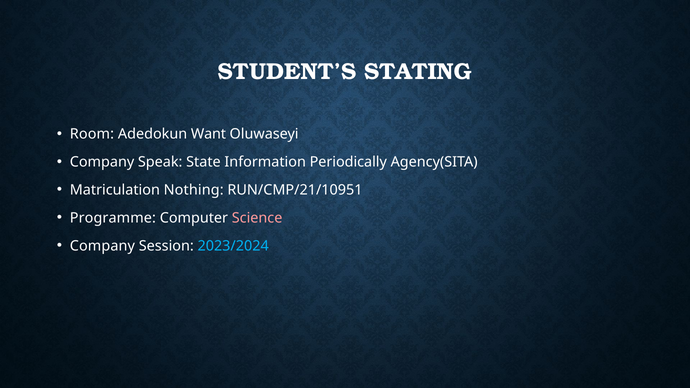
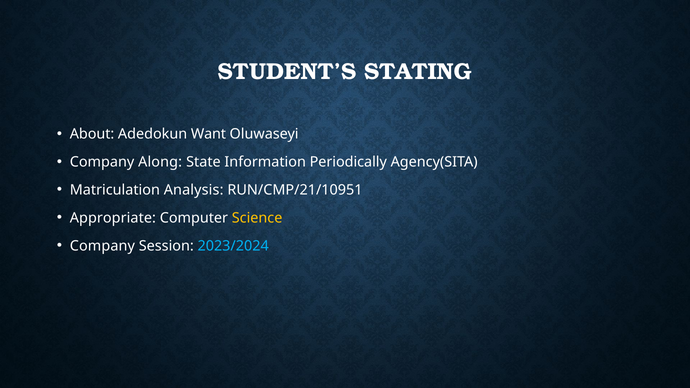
Room: Room -> About (92, 134)
Speak: Speak -> Along (160, 162)
Nothing: Nothing -> Analysis (194, 190)
Programme: Programme -> Appropriate (113, 218)
Science colour: pink -> yellow (257, 218)
